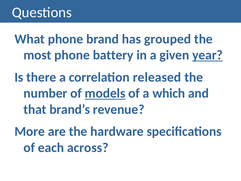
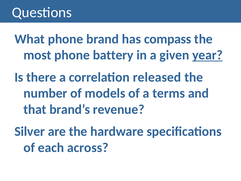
grouped: grouped -> compass (168, 39)
models underline: present -> none (105, 93)
which: which -> terms (169, 93)
More: More -> Silver (30, 131)
